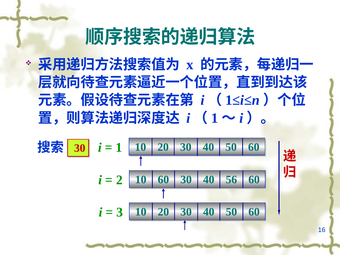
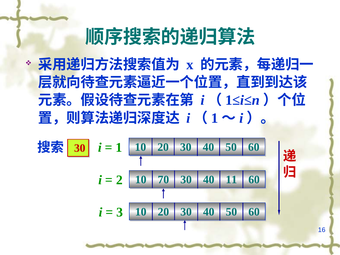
10 60: 60 -> 70 (163, 180)
56: 56 -> 11 (231, 180)
